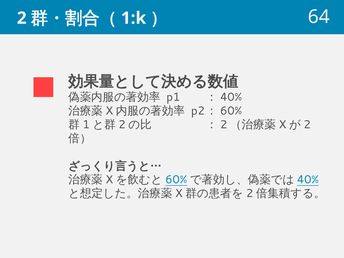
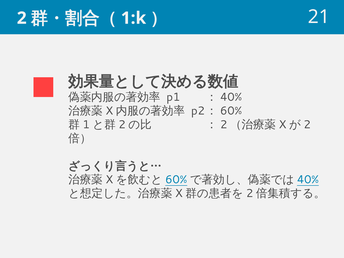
64: 64 -> 21 (319, 17)
